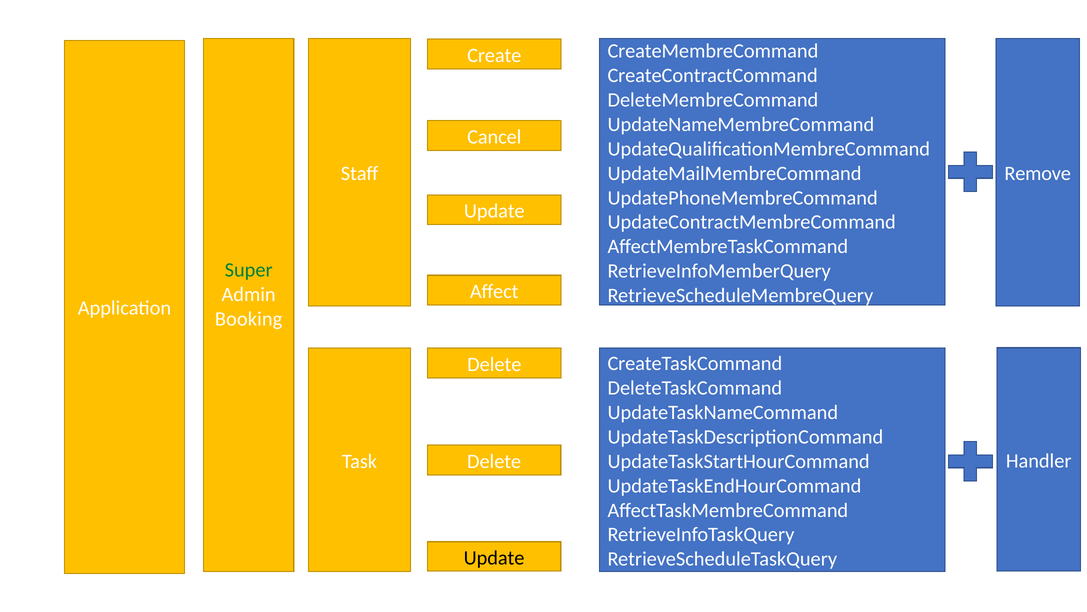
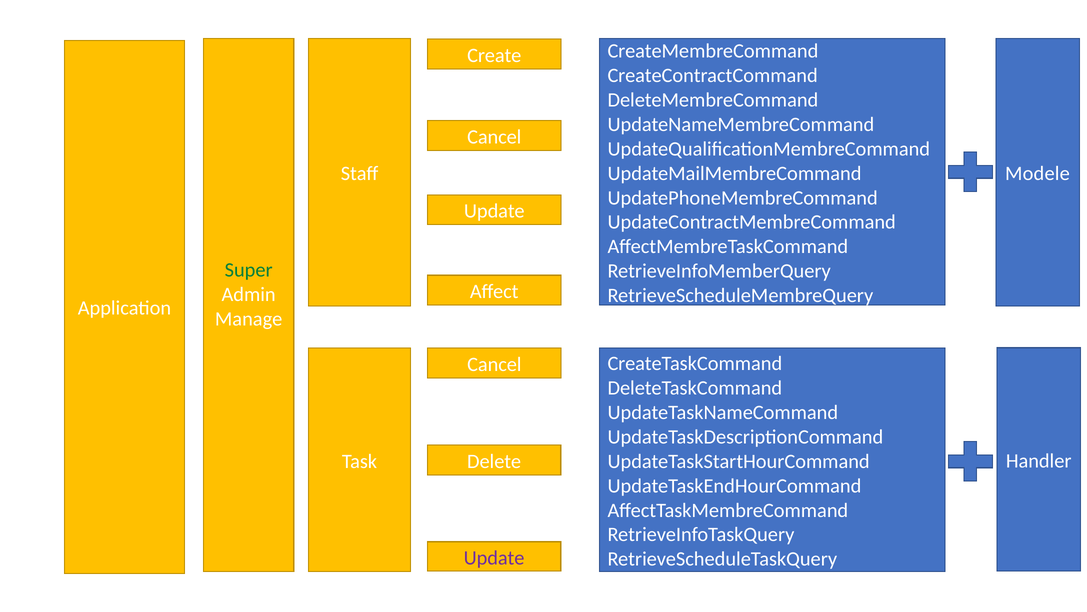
Remove: Remove -> Modele (1037, 174)
Booking: Booking -> Manage (249, 319)
Delete: Delete -> Cancel (494, 364)
Update colour: black -> purple (494, 557)
